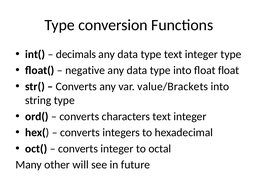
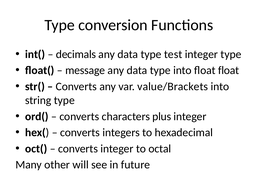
type text: text -> test (173, 54)
negative: negative -> message (85, 70)
characters text: text -> plus (162, 116)
